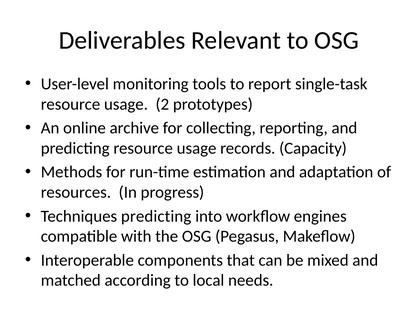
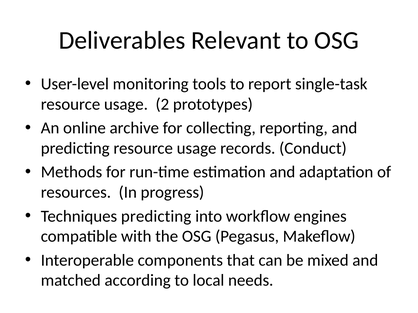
Capacity: Capacity -> Conduct (313, 148)
